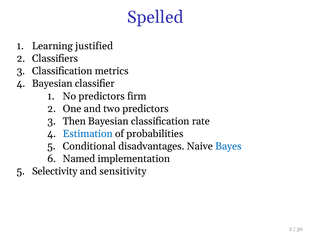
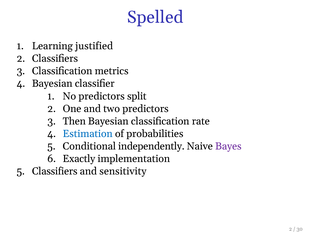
firm: firm -> split (137, 96)
disadvantages: disadvantages -> independently (151, 146)
Bayes colour: blue -> purple (228, 146)
Named: Named -> Exactly (79, 159)
Selectivity: Selectivity -> Classifiers (55, 171)
